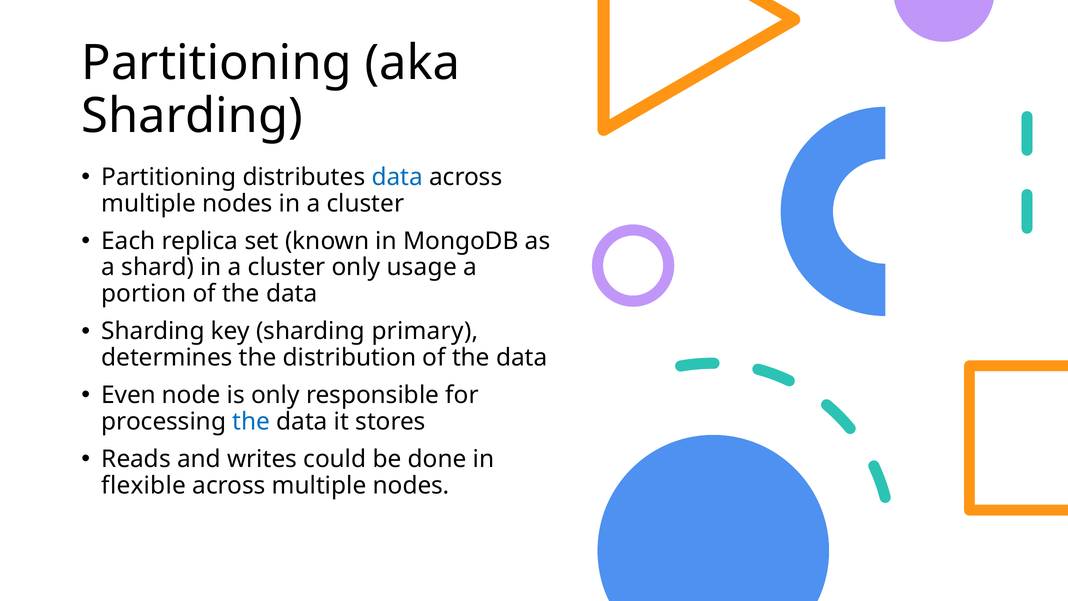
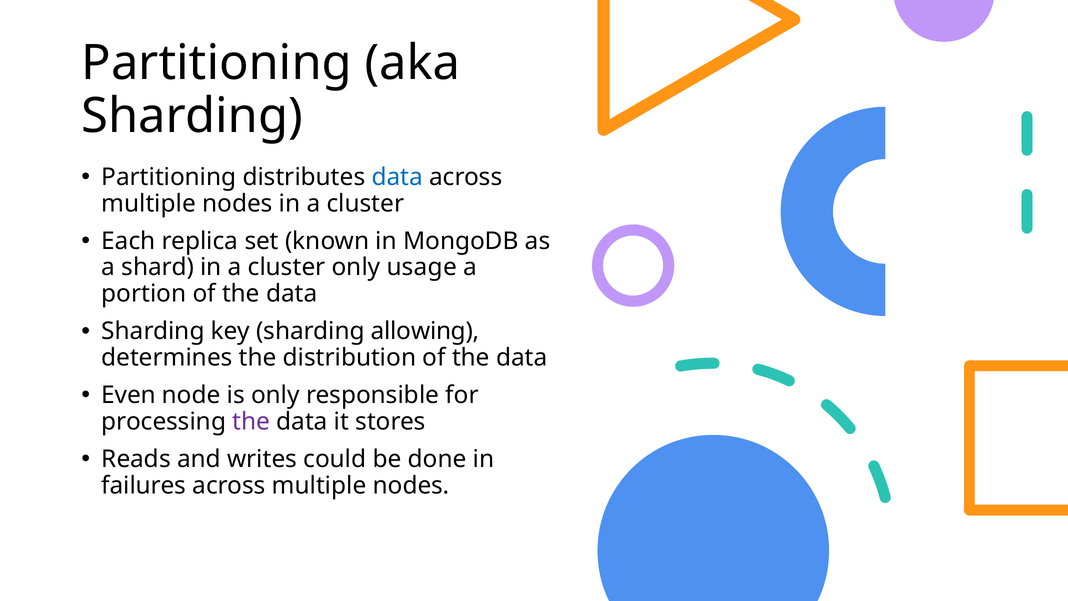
primary: primary -> allowing (425, 331)
the colour: blue -> purple (251, 422)
flexible: flexible -> failures (144, 485)
